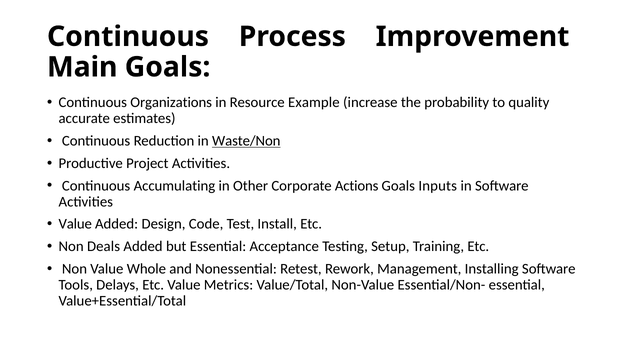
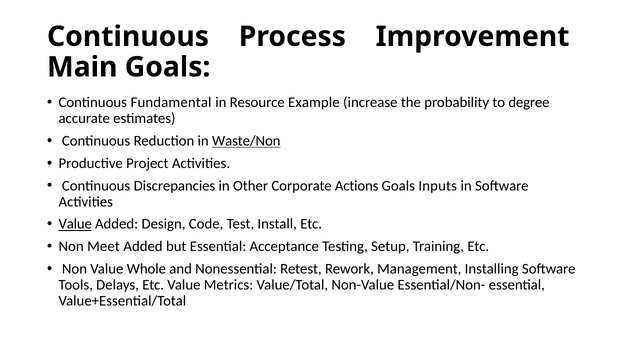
Organizations: Organizations -> Fundamental (171, 103)
quality: quality -> degree (529, 103)
Accumulating: Accumulating -> Discrepancies (174, 186)
Value underline: none -> present (75, 224)
Deals: Deals -> Meet (103, 246)
